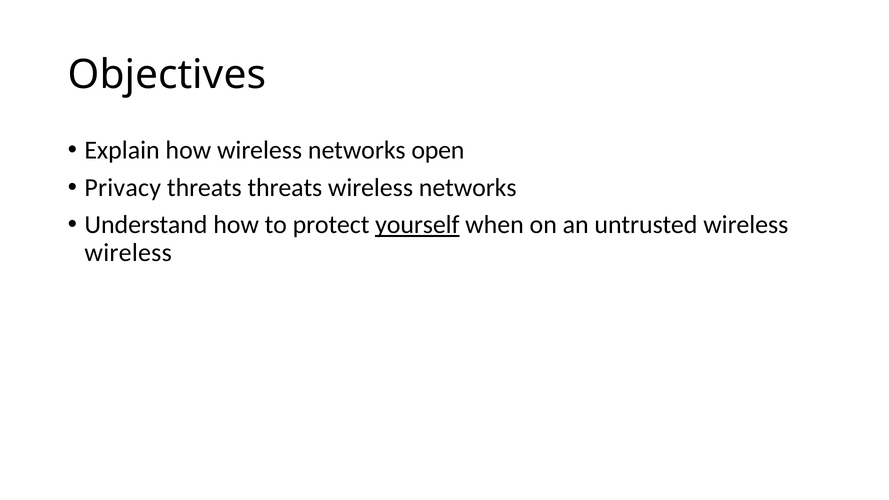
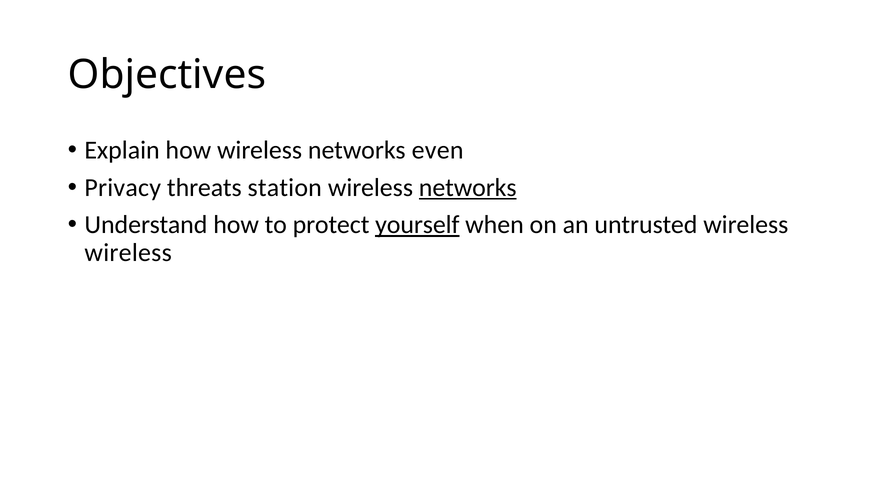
open: open -> even (438, 150)
threats threats: threats -> station (285, 188)
networks underline: none -> present (468, 188)
